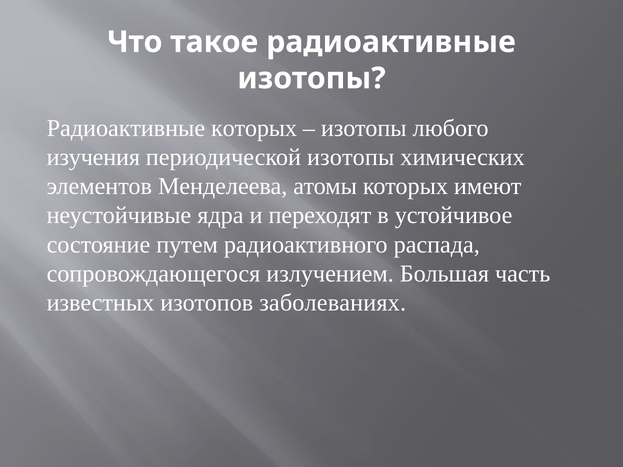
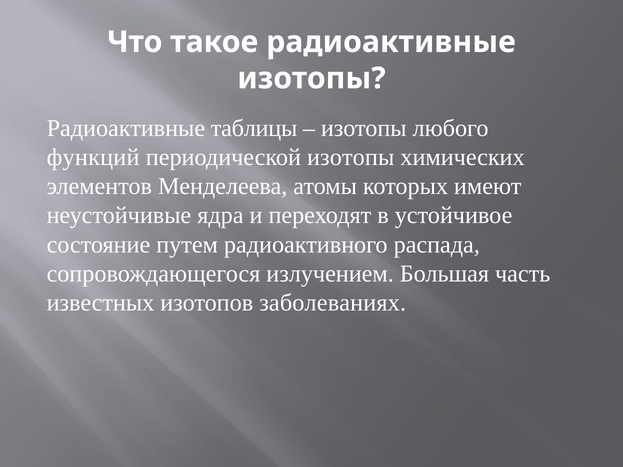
Радиоактивные которых: которых -> таблицы (254, 128)
изучения: изучения -> функций (93, 157)
